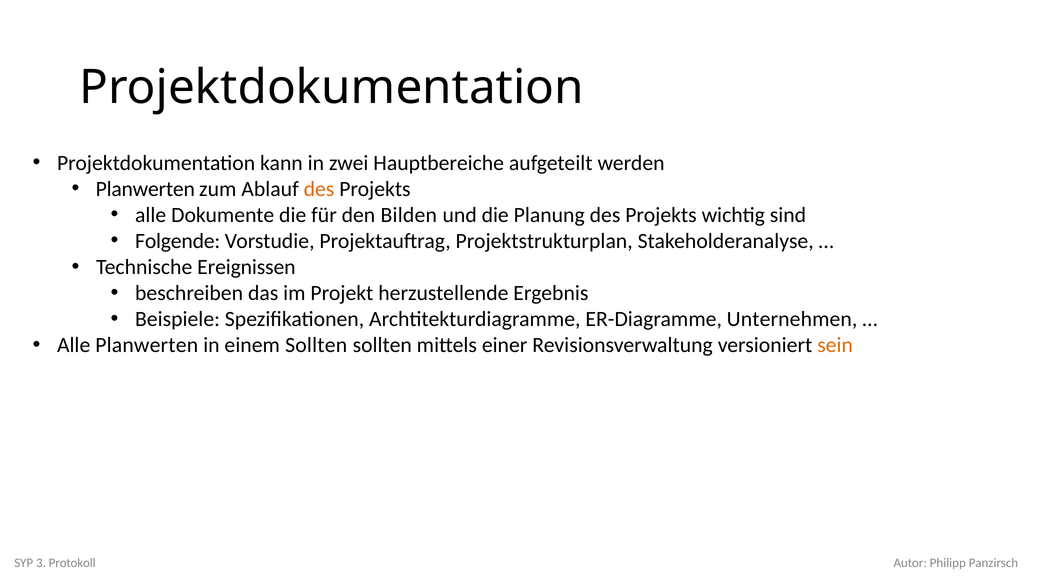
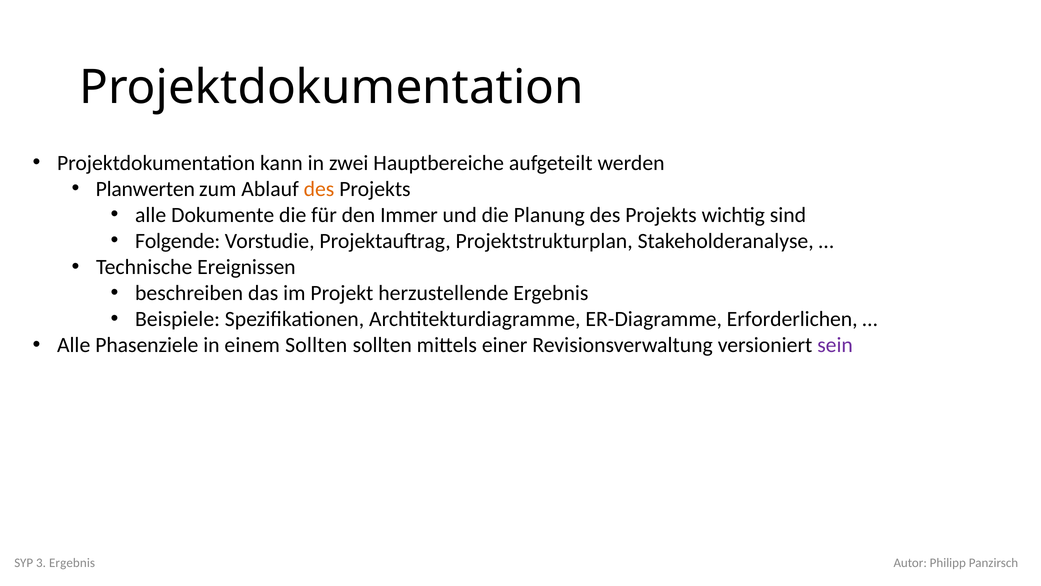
Bilden: Bilden -> Immer (409, 215)
Unternehmen: Unternehmen -> Erforderlichen (792, 319)
Alle Planwerten: Planwerten -> Phasenziele (147, 345)
sein colour: orange -> purple (835, 345)
3 Protokoll: Protokoll -> Ergebnis (72, 563)
